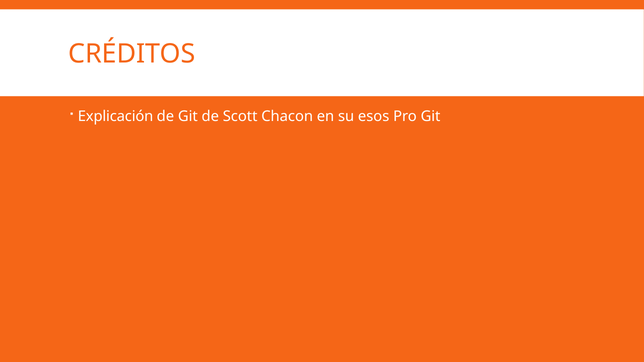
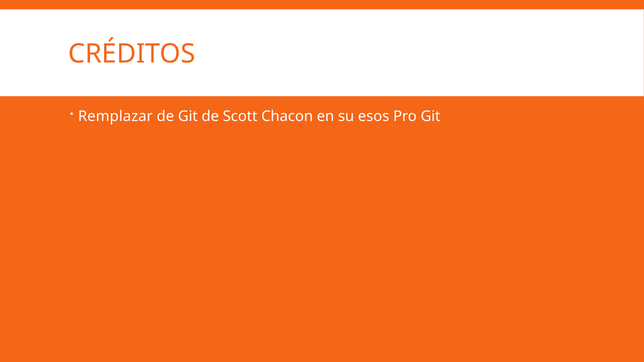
Explicación: Explicación -> Remplazar (115, 117)
